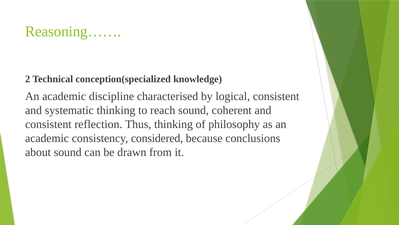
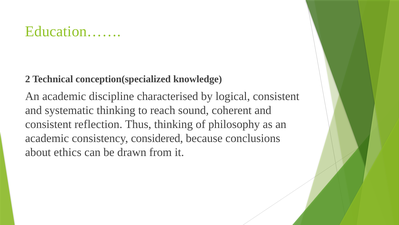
Reasoning……: Reasoning…… -> Education…… (73, 31)
about sound: sound -> ethics (68, 152)
